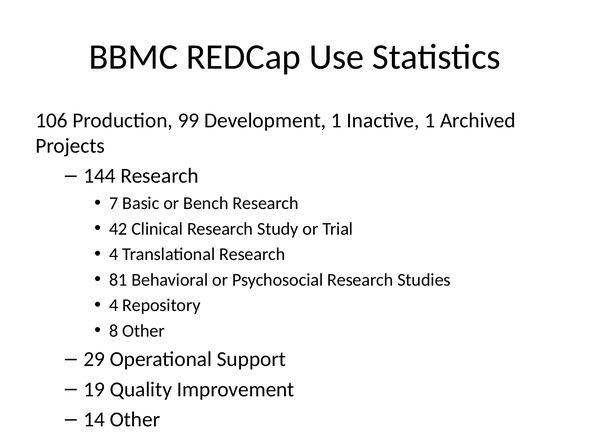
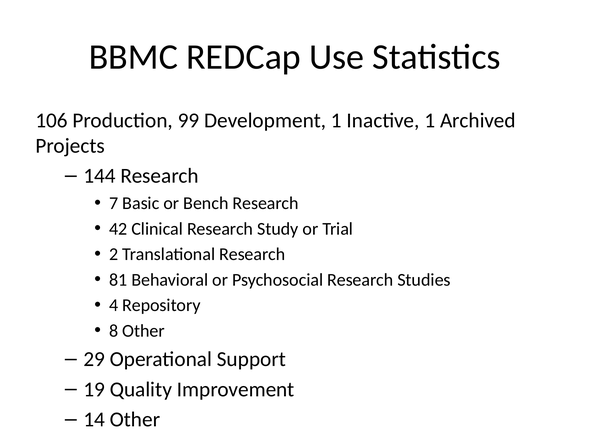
4: 4 -> 2 (114, 255)
